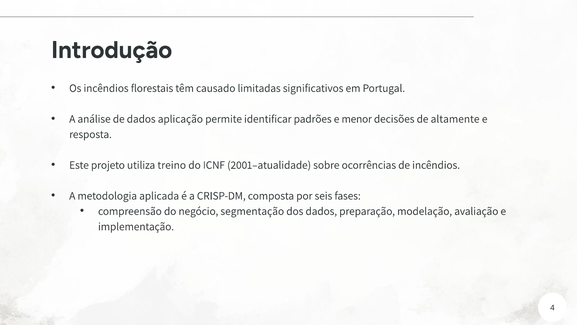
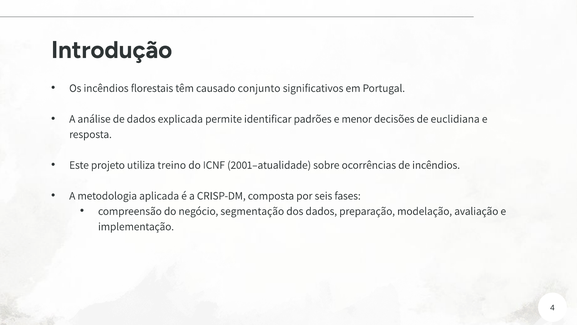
limitadas: limitadas -> conjunto (259, 88)
aplicação: aplicação -> explicada (180, 119)
altamente: altamente -> euclidiana (455, 119)
